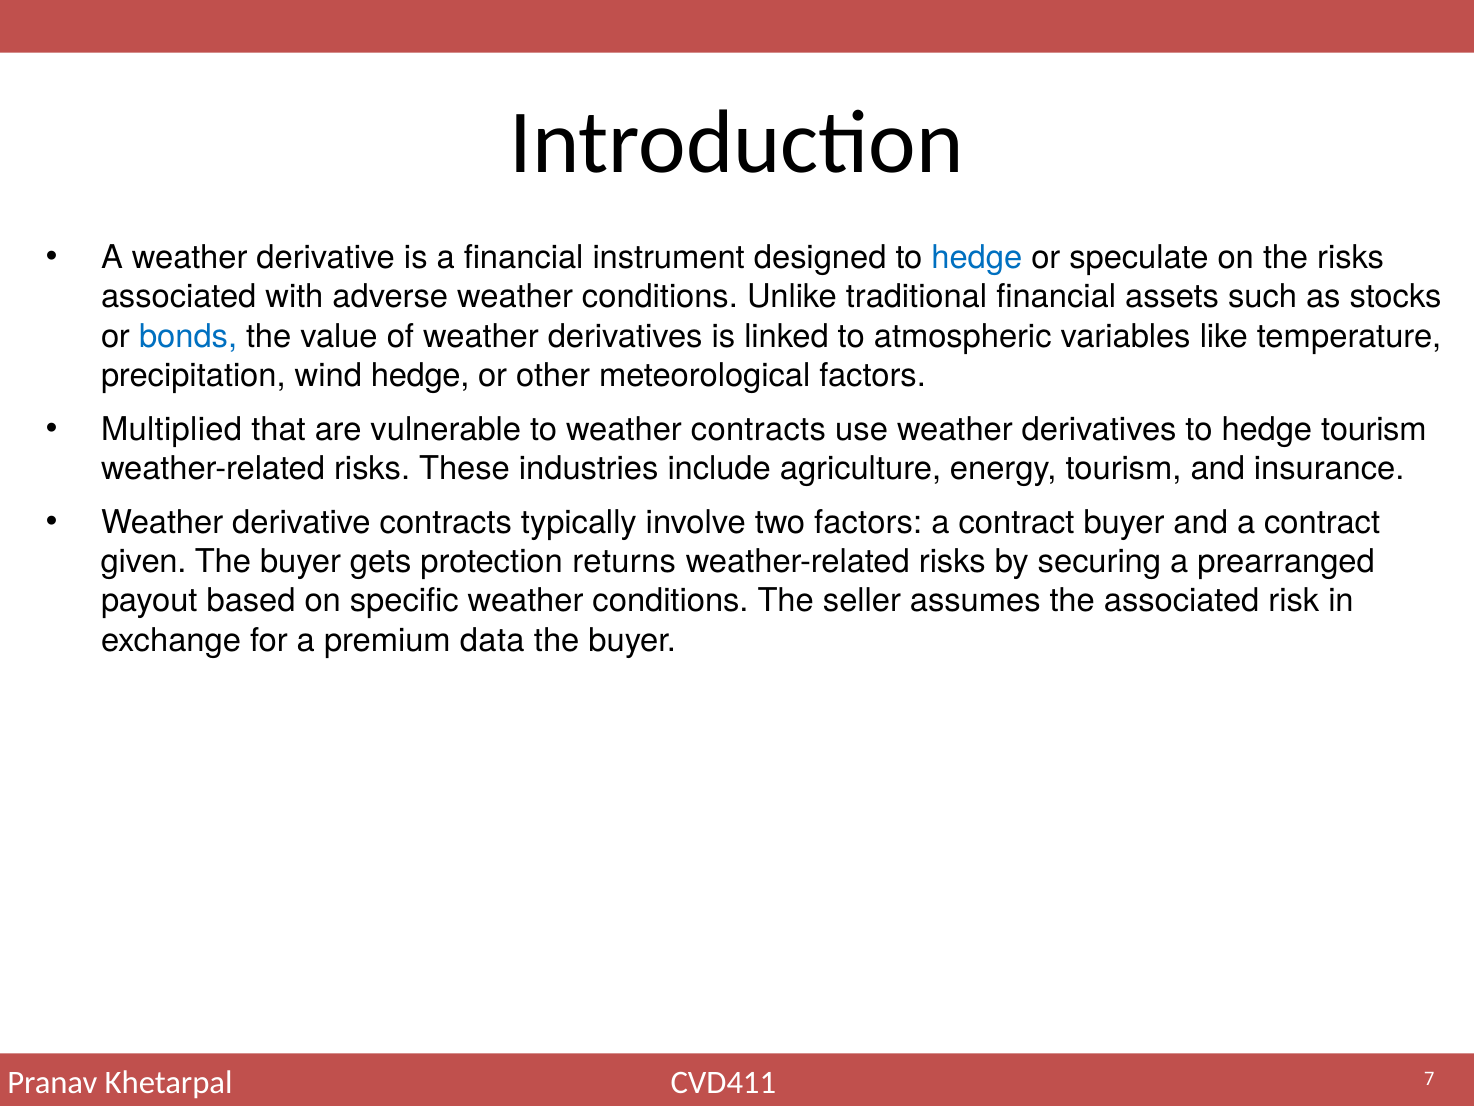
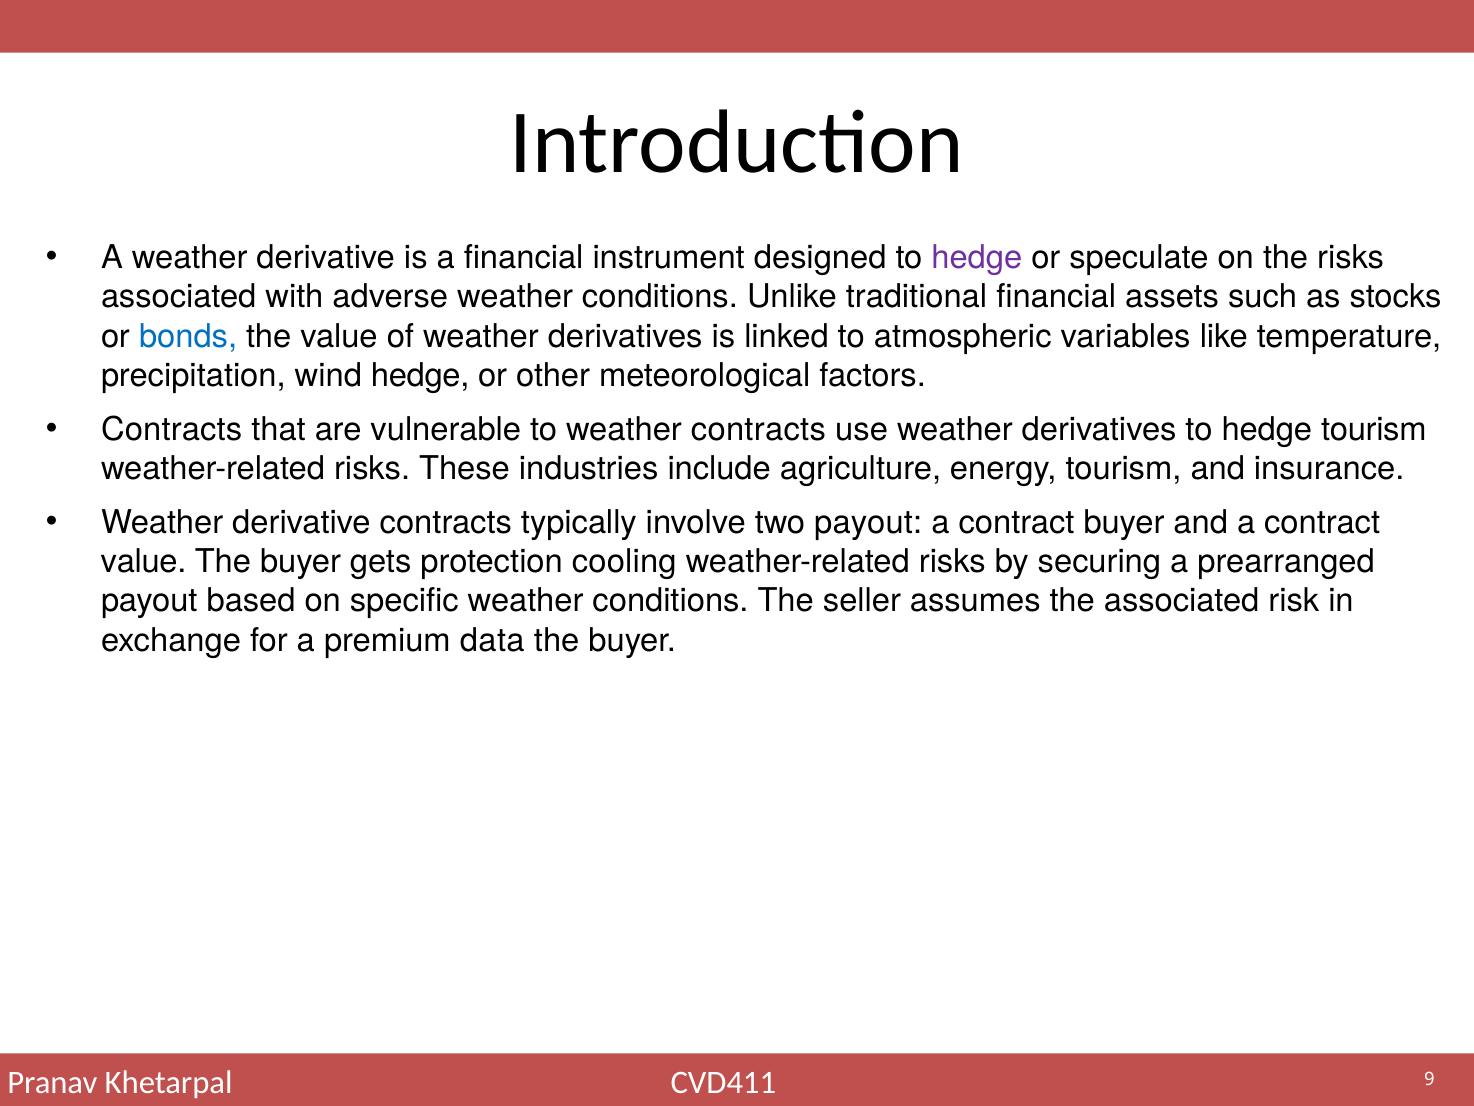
hedge colour: blue -> purple (977, 258)
Multiplied: Multiplied -> Contracts (172, 429)
two factors: factors -> payout (868, 522)
given: given -> value (144, 561)
returns: returns -> cooling (624, 561)
7: 7 -> 9 (1429, 1079)
